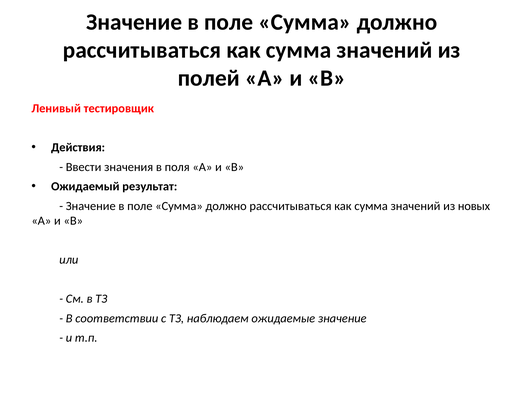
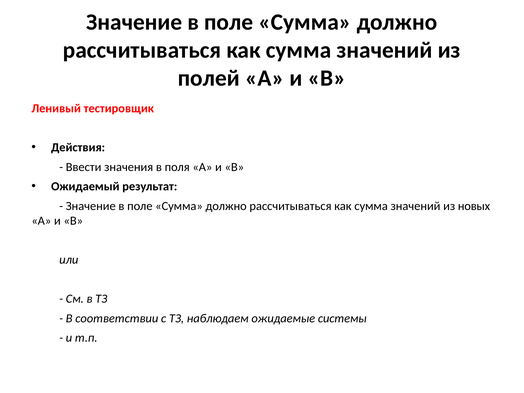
ожидаемые значение: значение -> системы (342, 318)
